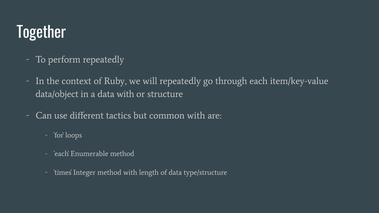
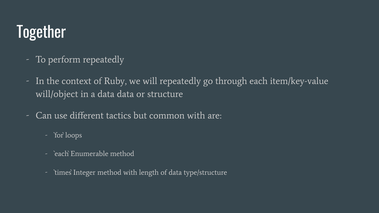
data/object: data/object -> will/object (57, 94)
data with: with -> data (125, 94)
